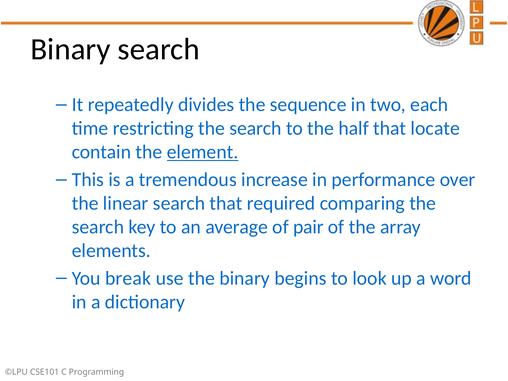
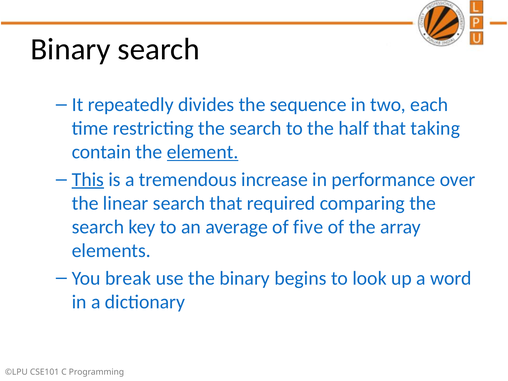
locate: locate -> taking (435, 128)
This underline: none -> present (88, 180)
pair: pair -> five (308, 227)
